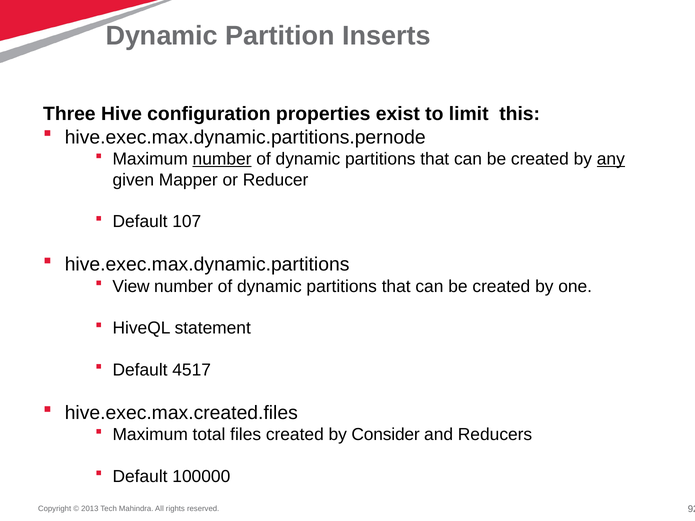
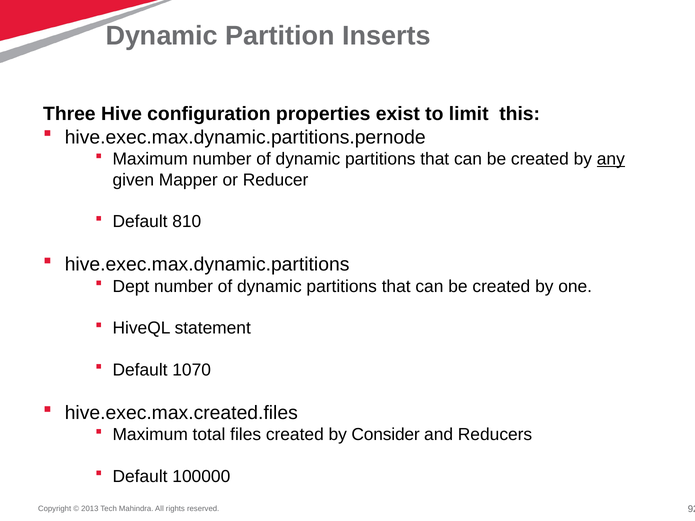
number underline: present -> none (222, 159)
107: 107 -> 810 (187, 222)
View: View -> Dept (131, 287)
4517: 4517 -> 1070 (192, 370)
